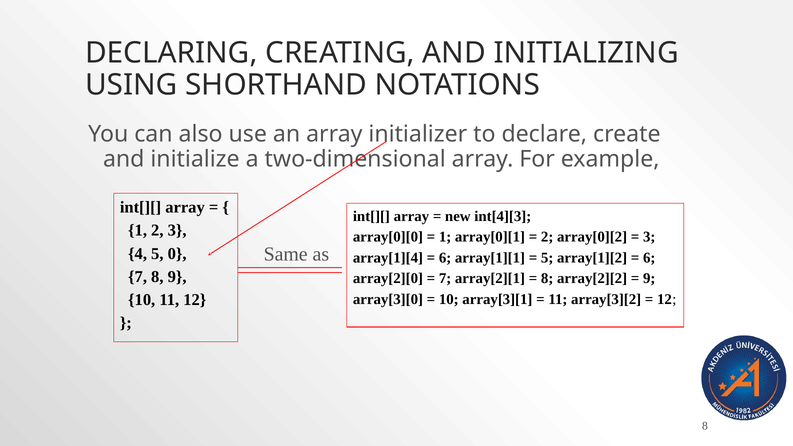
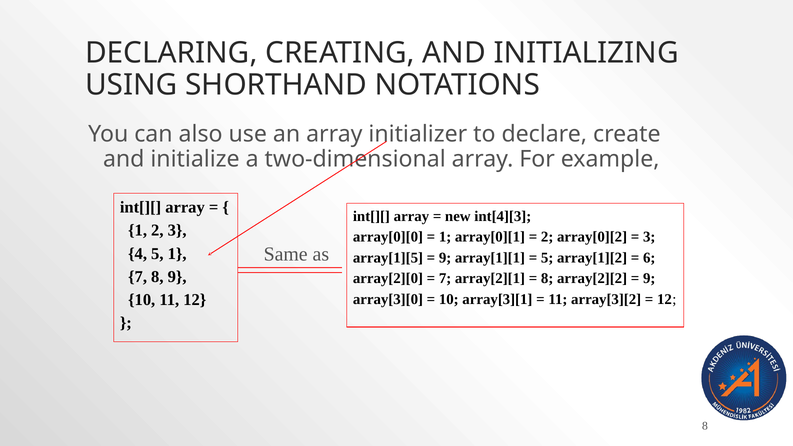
5 0: 0 -> 1 (177, 254)
array[1][4: array[1][4 -> array[1][5 (388, 258)
6: 6 -> 9 (445, 258)
